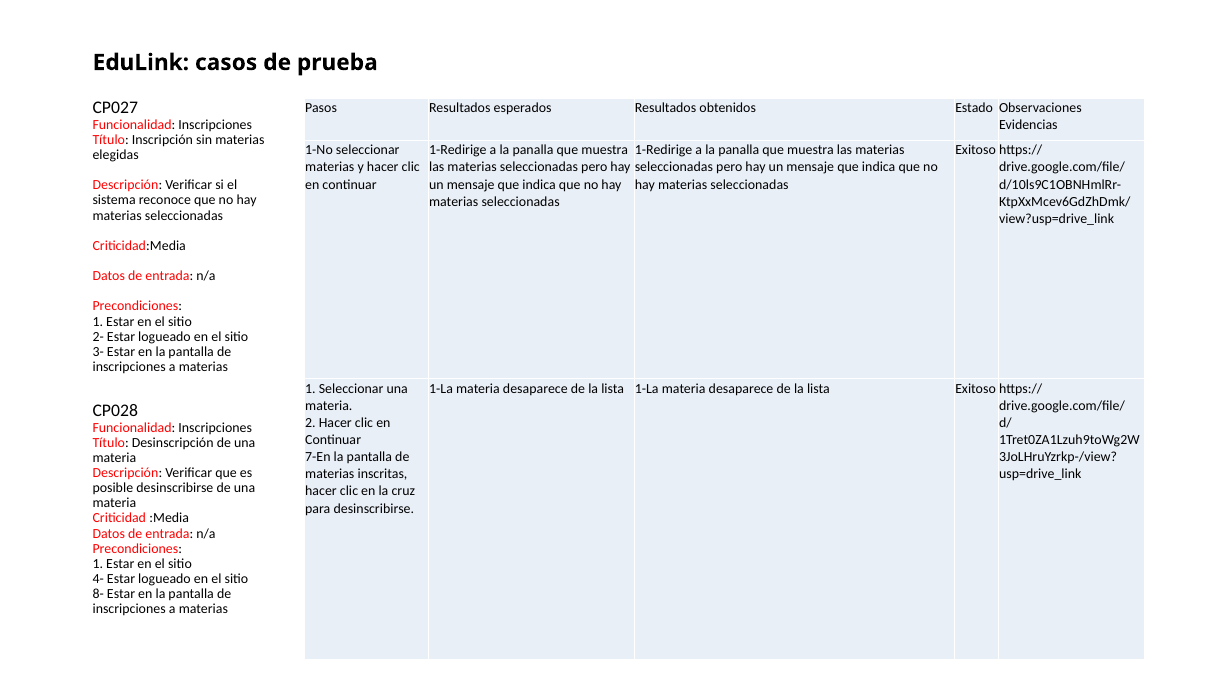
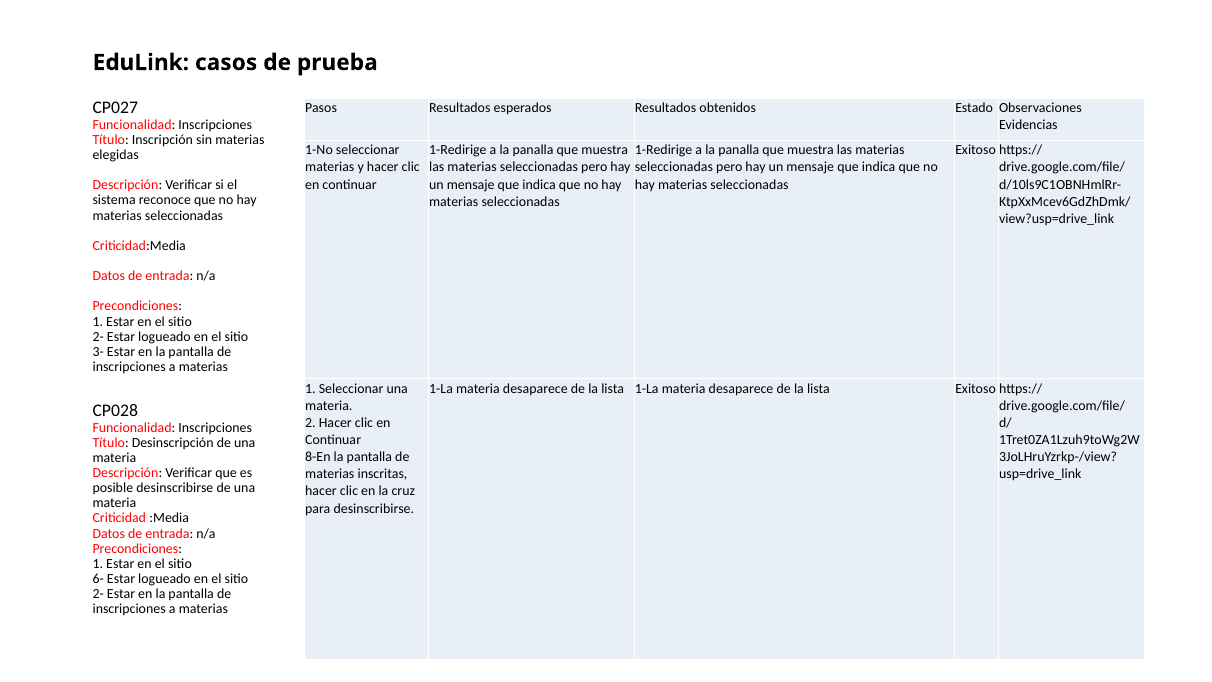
7-En: 7-En -> 8-En (318, 457)
4-: 4- -> 6- (98, 579)
8-: 8- -> 2- (98, 594)
